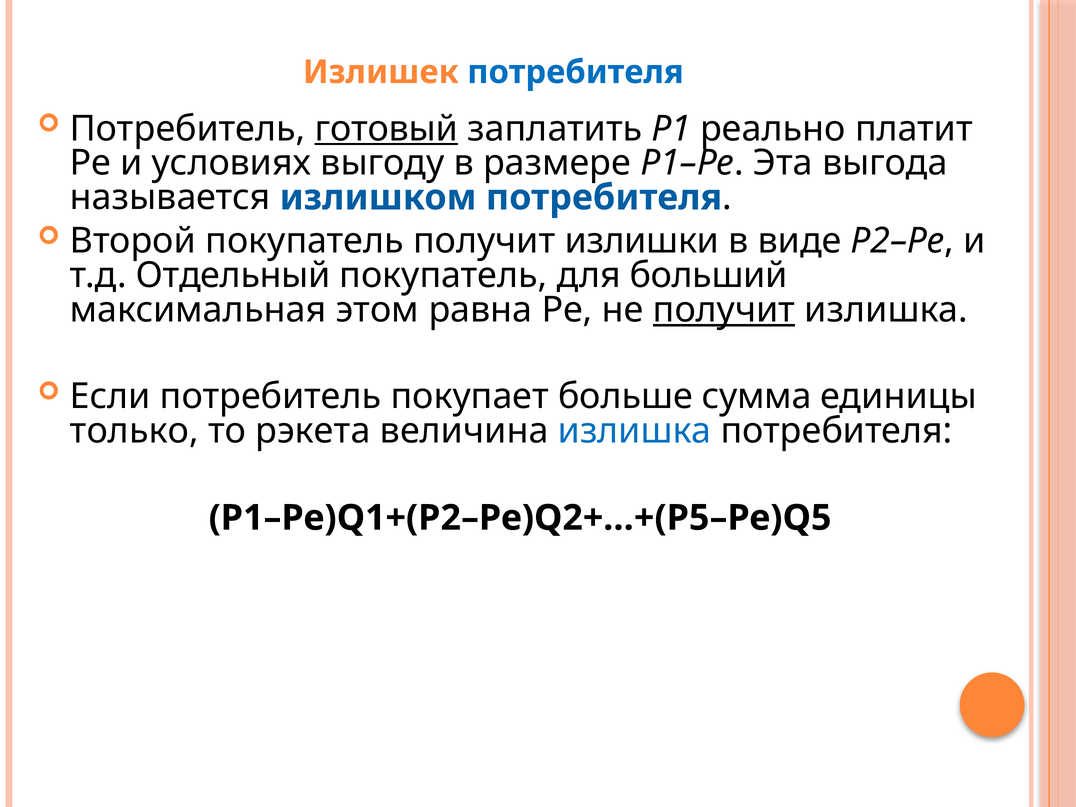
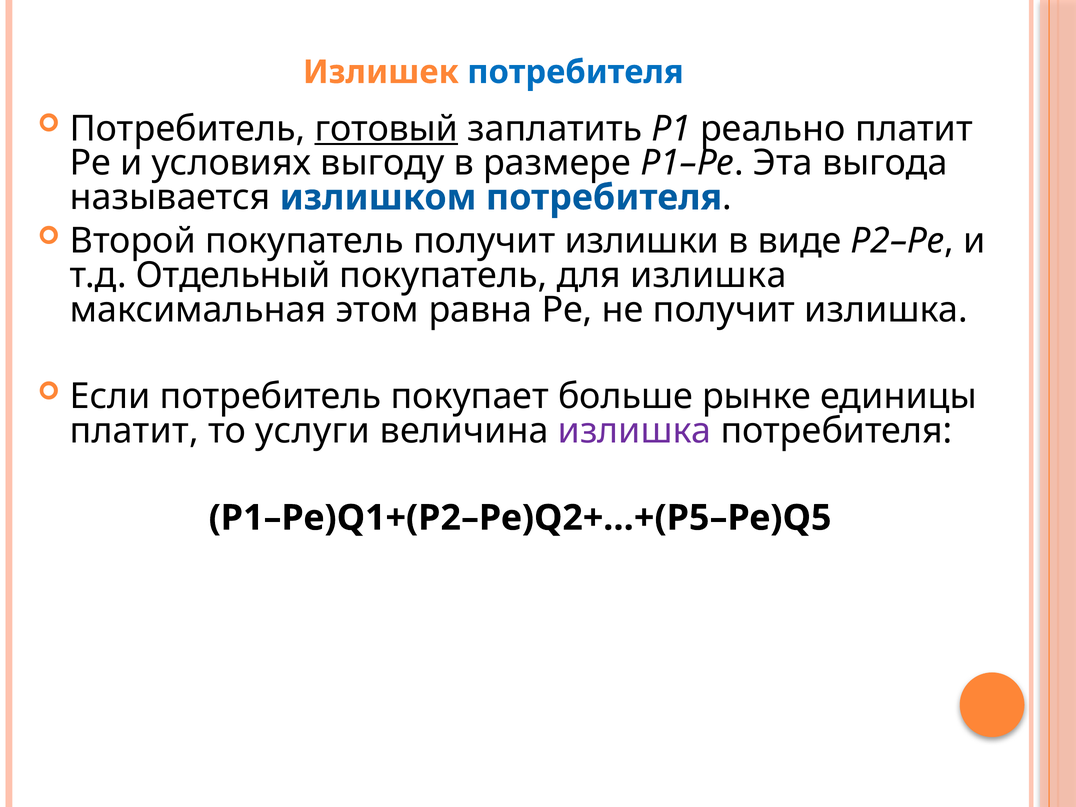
для больший: больший -> излишка (708, 275)
получит underline: present -> none (724, 310)
сумма: сумма -> рынке (757, 397)
только: только -> платит (134, 431)
рэкета: рэкета -> услуги (313, 431)
излишка colour: blue -> purple (635, 431)
